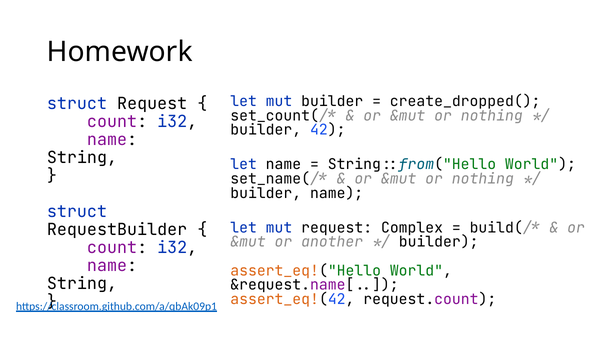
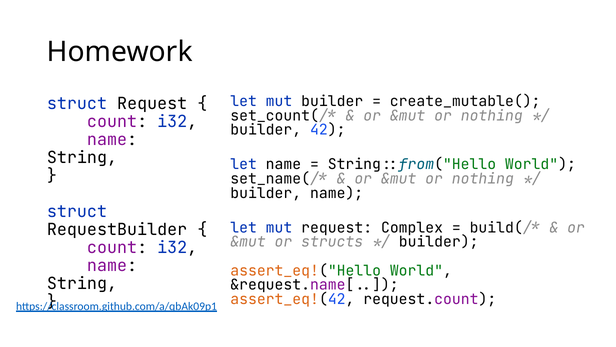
create_dropped(: create_dropped( -> create_mutable( (465, 101)
another: another -> structs (332, 242)
